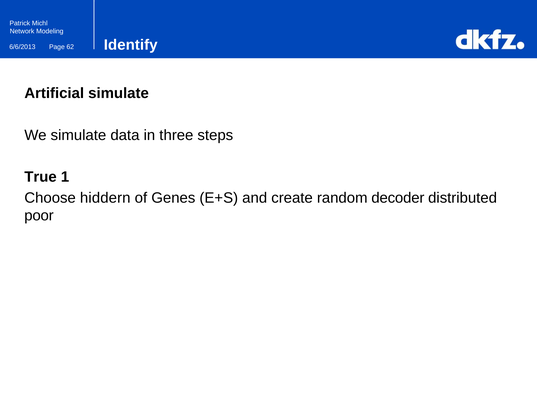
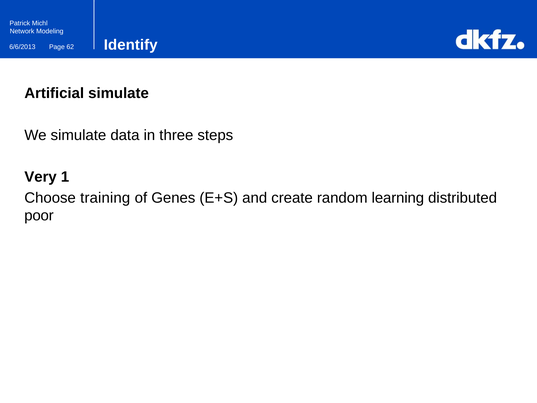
True: True -> Very (41, 177)
hiddern: hiddern -> training (105, 198)
decoder: decoder -> learning (398, 198)
